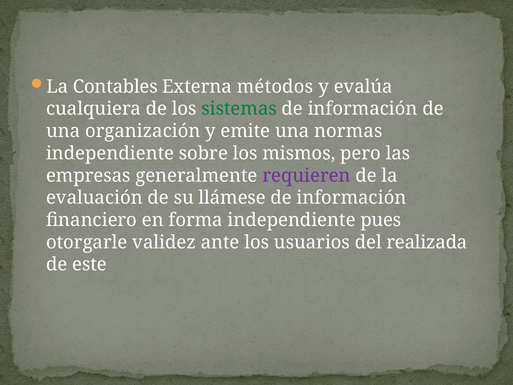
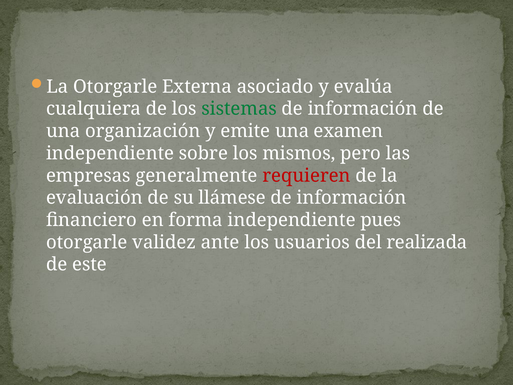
La Contables: Contables -> Otorgarle (115, 87)
métodos: métodos -> asociado (275, 87)
normas: normas -> examen (348, 131)
requieren colour: purple -> red (306, 175)
